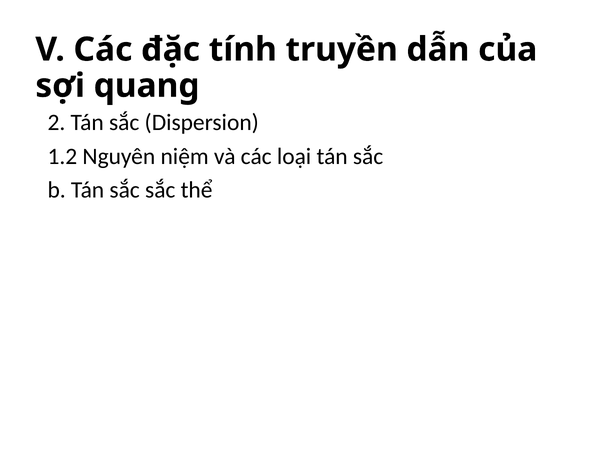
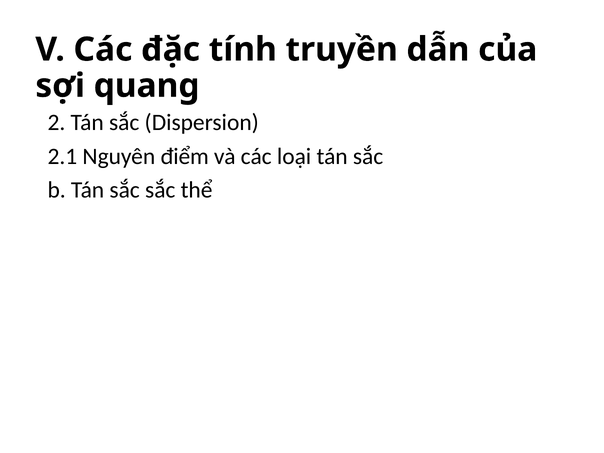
1.2: 1.2 -> 2.1 (62, 156)
niệm: niệm -> điểm (185, 156)
